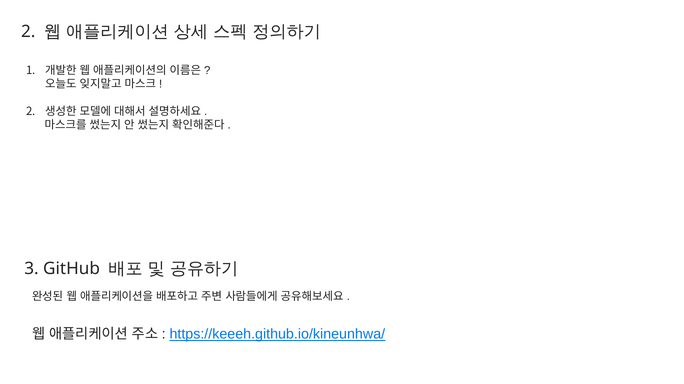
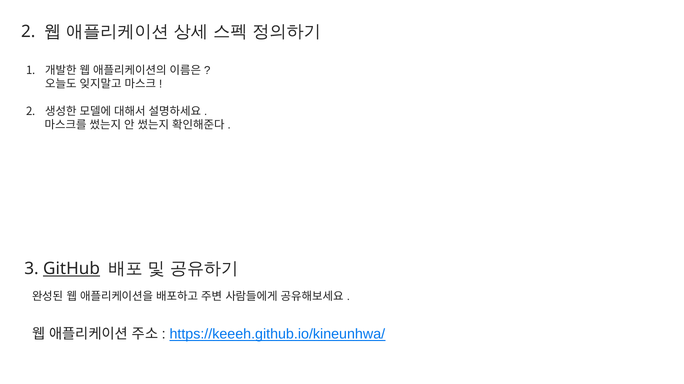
GitHub underline: none -> present (72, 269)
